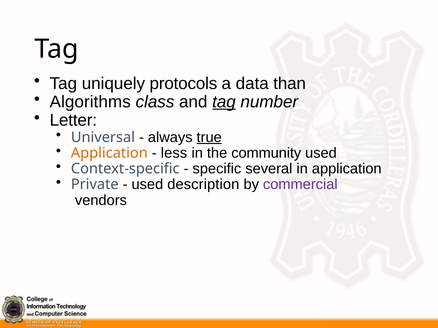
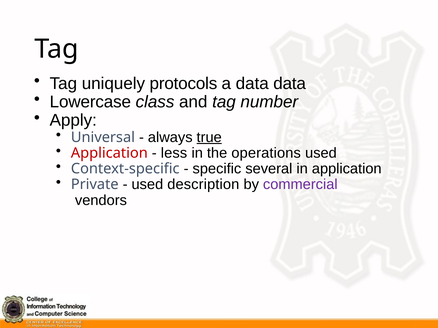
data than: than -> data (290, 84)
Algorithms: Algorithms -> Lowercase (90, 102)
tag underline: present -> none (224, 102)
Letter: Letter -> Apply (73, 120)
Application colour: orange -> red (109, 153)
community: community -> operations (266, 153)
